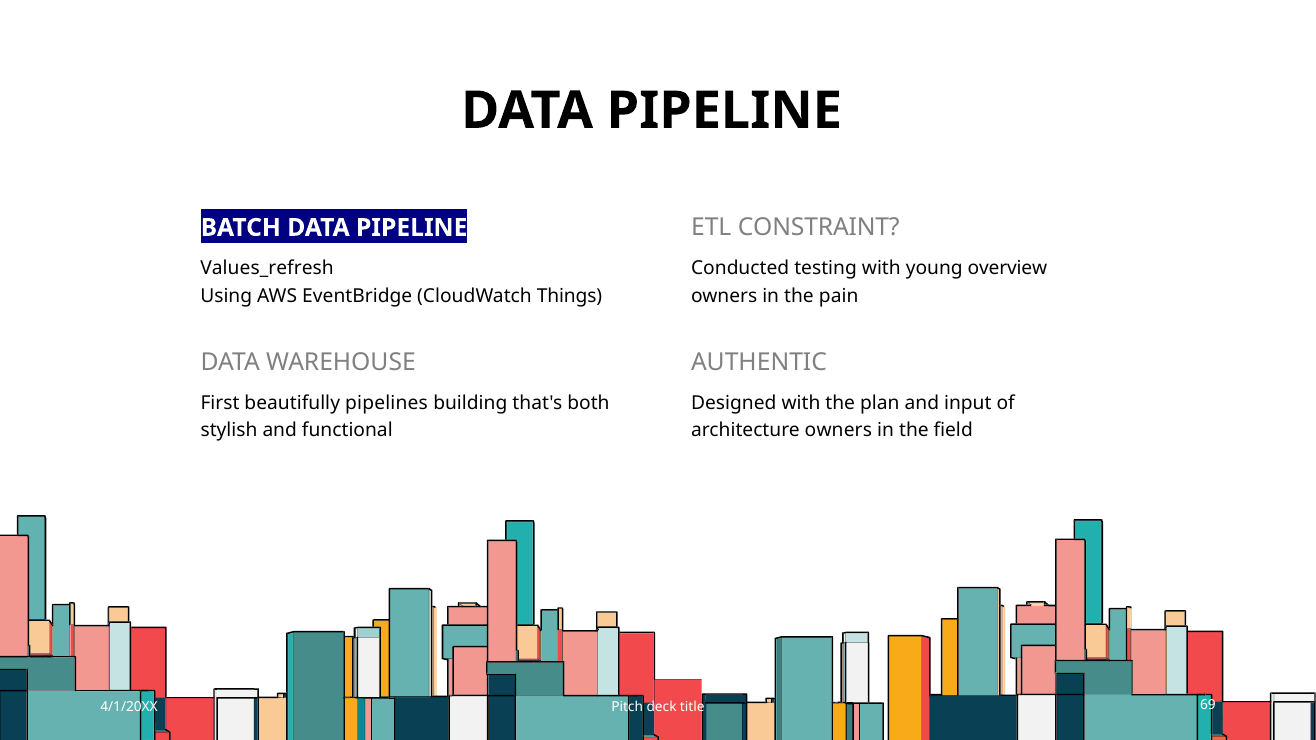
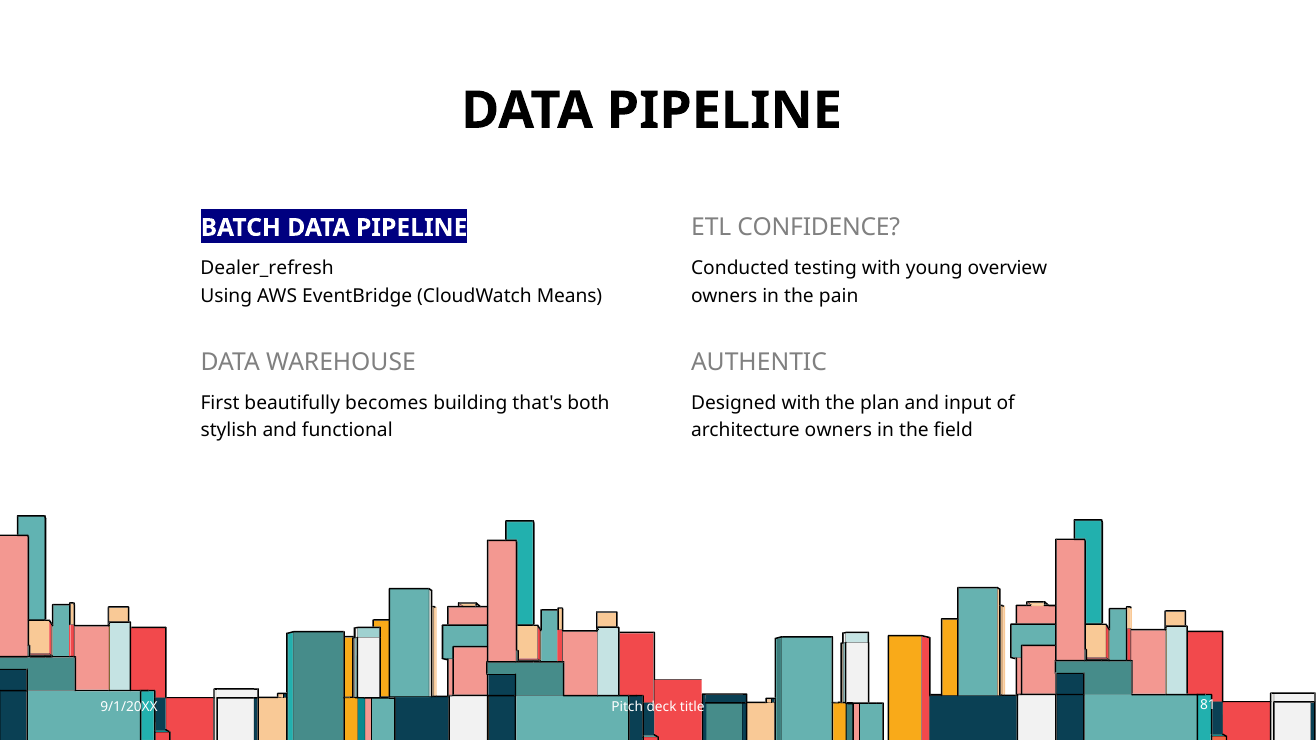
CONSTRAINT: CONSTRAINT -> CONFIDENCE (819, 228)
Values_refresh: Values_refresh -> Dealer_refresh (267, 269)
Things: Things -> Means (569, 296)
pipelines: pipelines -> becomes (387, 403)
4/1/20XX: 4/1/20XX -> 9/1/20XX (129, 707)
69: 69 -> 81 (1208, 706)
